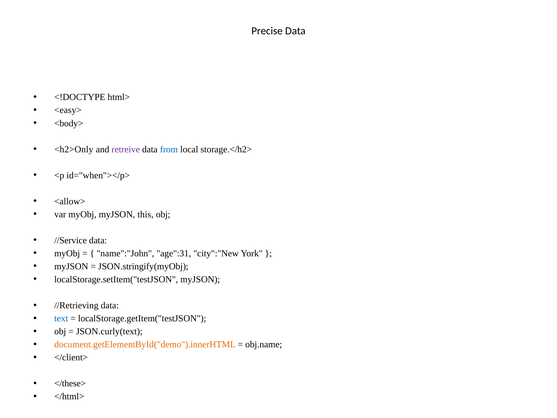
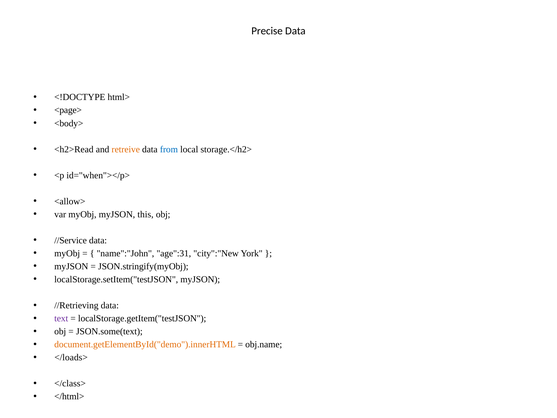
<easy>: <easy> -> <page> (68, 110)
<h2>Only: <h2>Only -> <h2>Read (74, 149)
retreive colour: purple -> orange (126, 149)
text colour: blue -> purple (61, 318)
JSON.curly(text: JSON.curly(text -> JSON.some(text (109, 331)
</client>: </client> -> </loads> (71, 357)
</these>: </these> -> </class> (70, 383)
